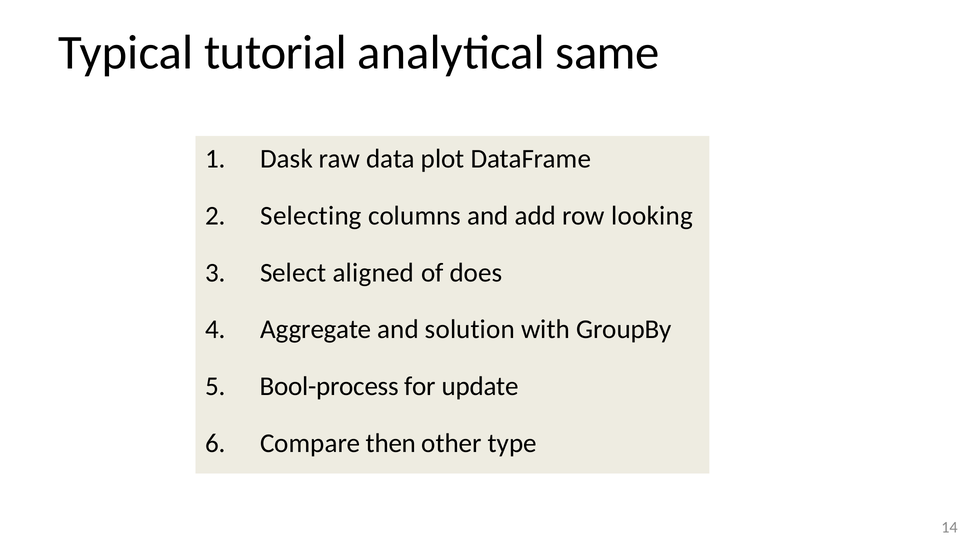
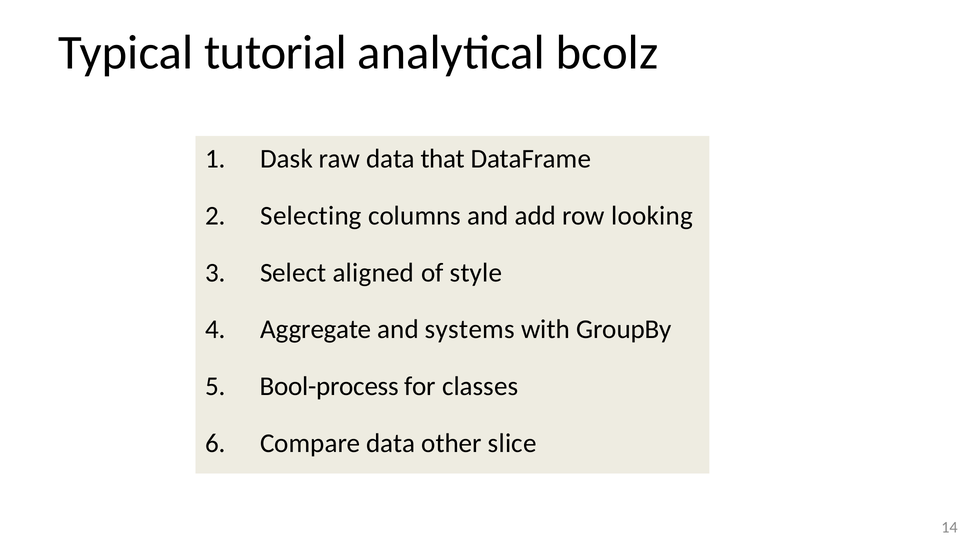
same: same -> bcolz (607, 53)
plot: plot -> that (443, 159)
does: does -> style (476, 273)
solution: solution -> systems (470, 329)
update: update -> classes (480, 386)
Compare then: then -> data (391, 443)
type: type -> slice (512, 443)
